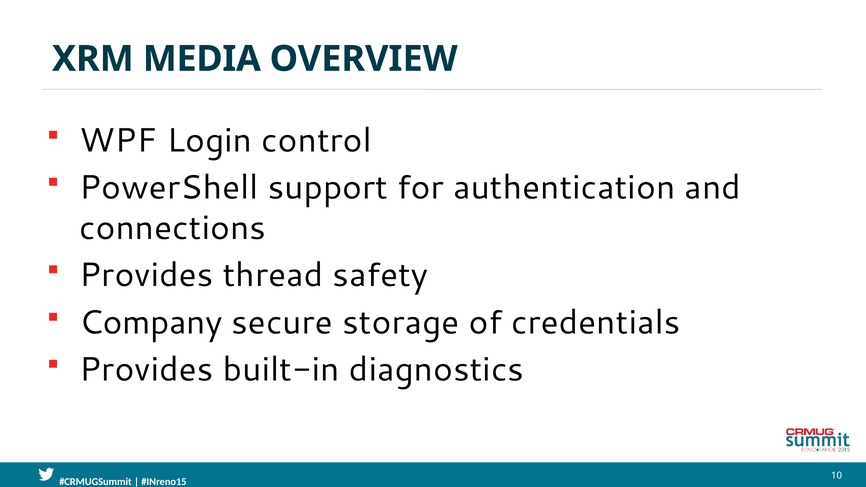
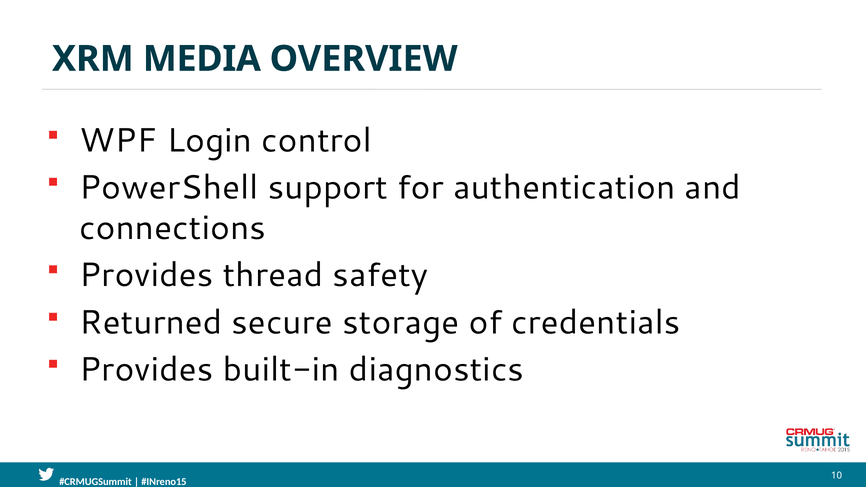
Company: Company -> Returned (151, 323)
